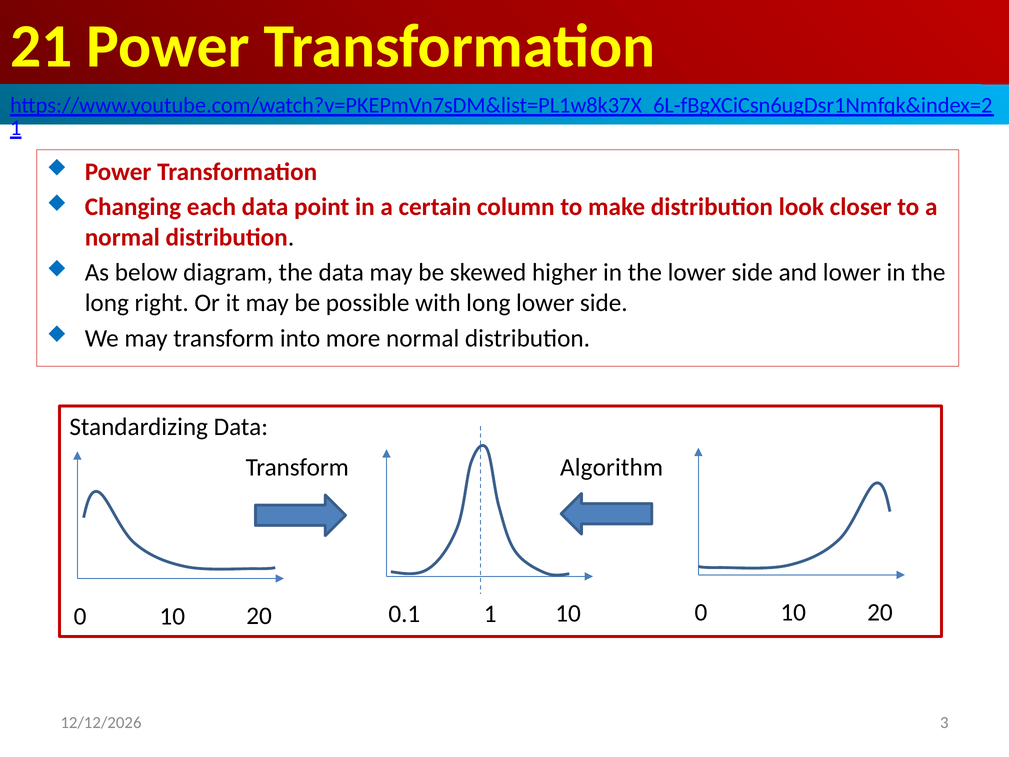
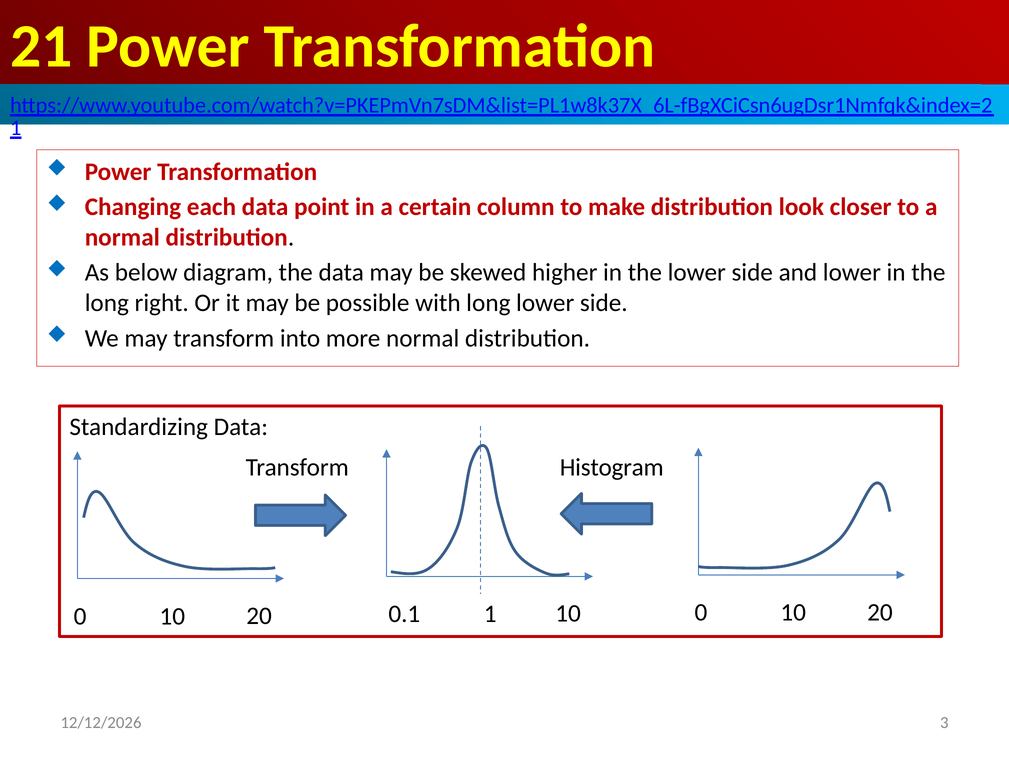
Algorithm: Algorithm -> Histogram (612, 467)
